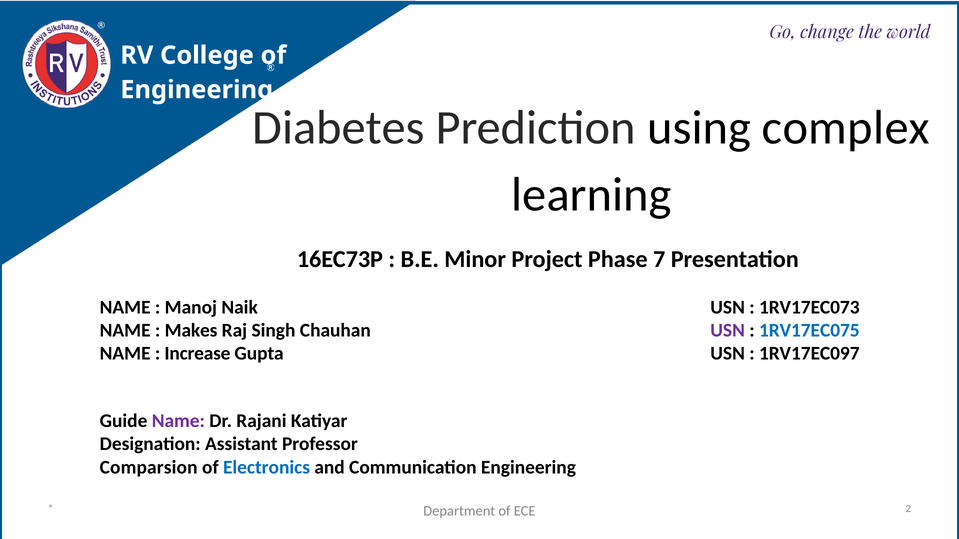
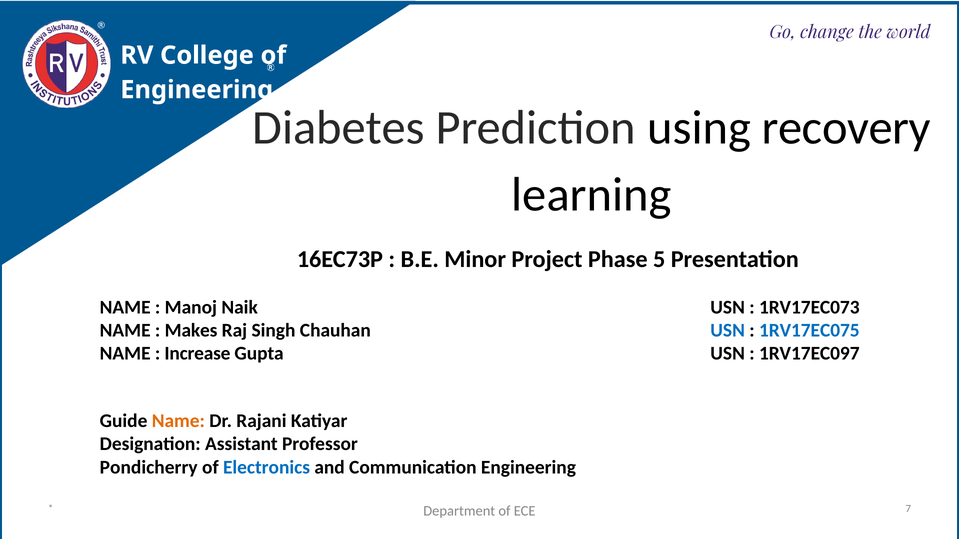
complex: complex -> recovery (846, 128)
7: 7 -> 5 (659, 259)
USN colour: purple -> blue (728, 331)
Name colour: purple -> orange (178, 421)
Comparsion: Comparsion -> Pondicherry (149, 468)
2: 2 -> 7 (908, 509)
